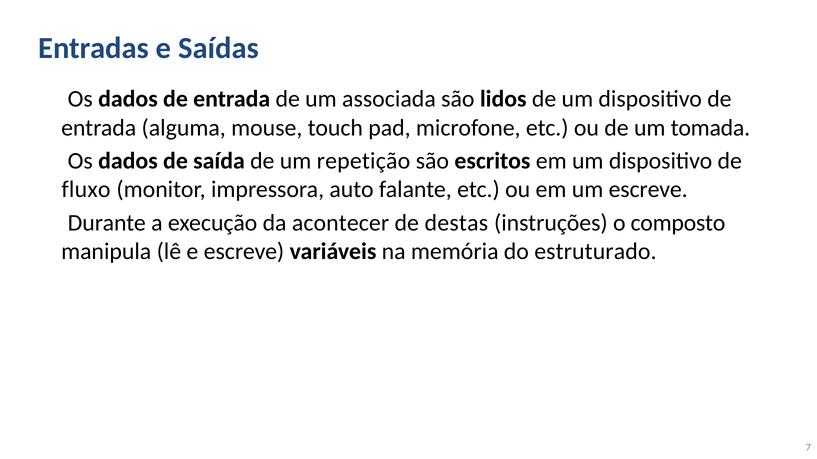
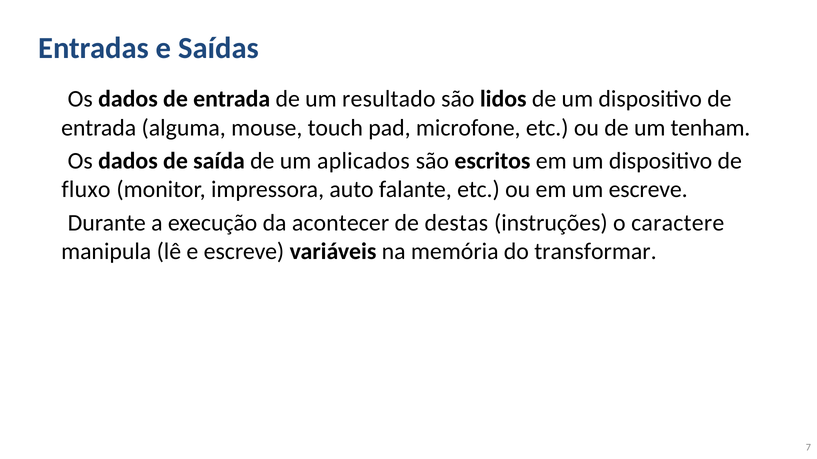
associada: associada -> resultado (389, 99)
tomada: tomada -> tenham (710, 128)
repetição: repetição -> aplicados (363, 161)
composto: composto -> caractere (678, 223)
estruturado: estruturado -> transformar (595, 252)
